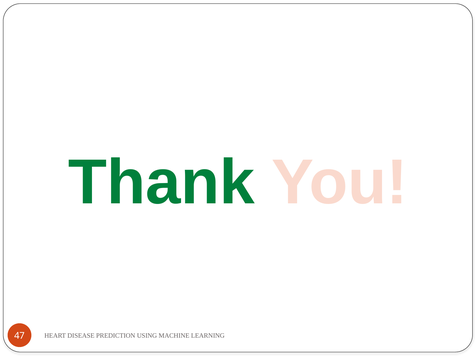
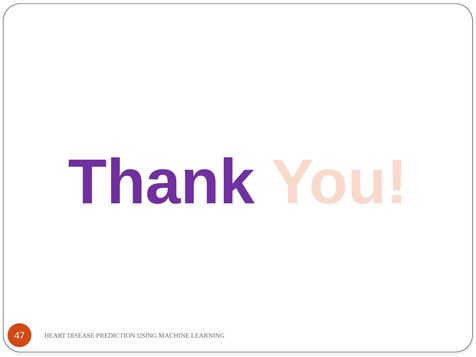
Thank colour: green -> purple (162, 183)
